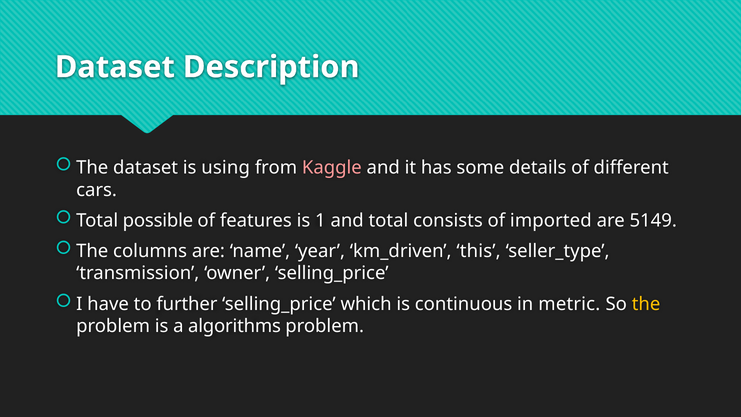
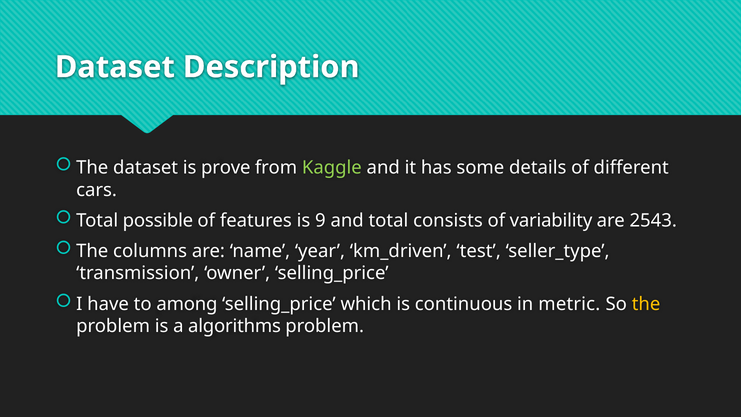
using: using -> prove (226, 168)
Kaggle colour: pink -> light green (332, 168)
1: 1 -> 9 (320, 220)
imported: imported -> variability (551, 220)
5149: 5149 -> 2543 (653, 220)
this: this -> test (479, 251)
further: further -> among (187, 304)
